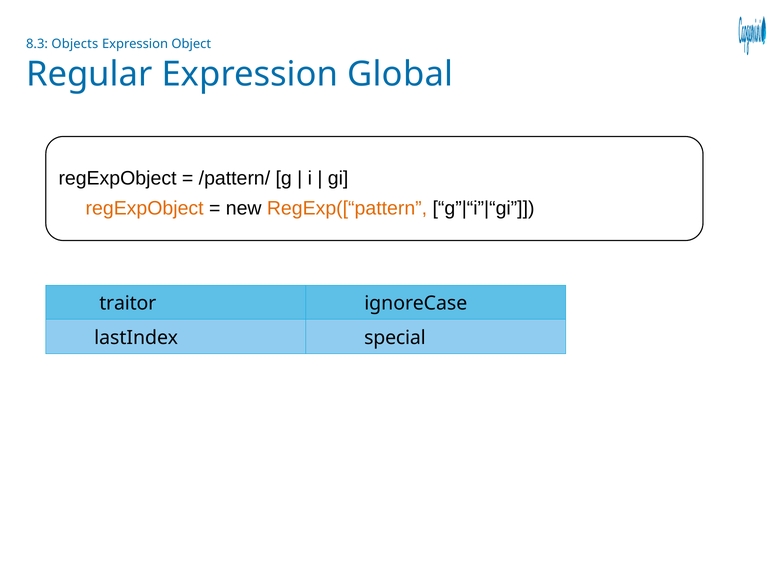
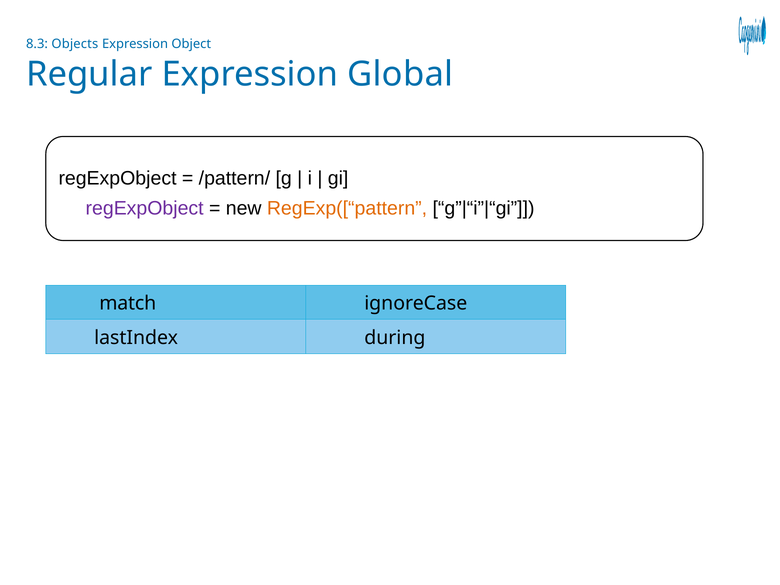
regExpObject colour: orange -> purple (145, 209)
traitor: traitor -> match (128, 303)
special: special -> during (395, 338)
